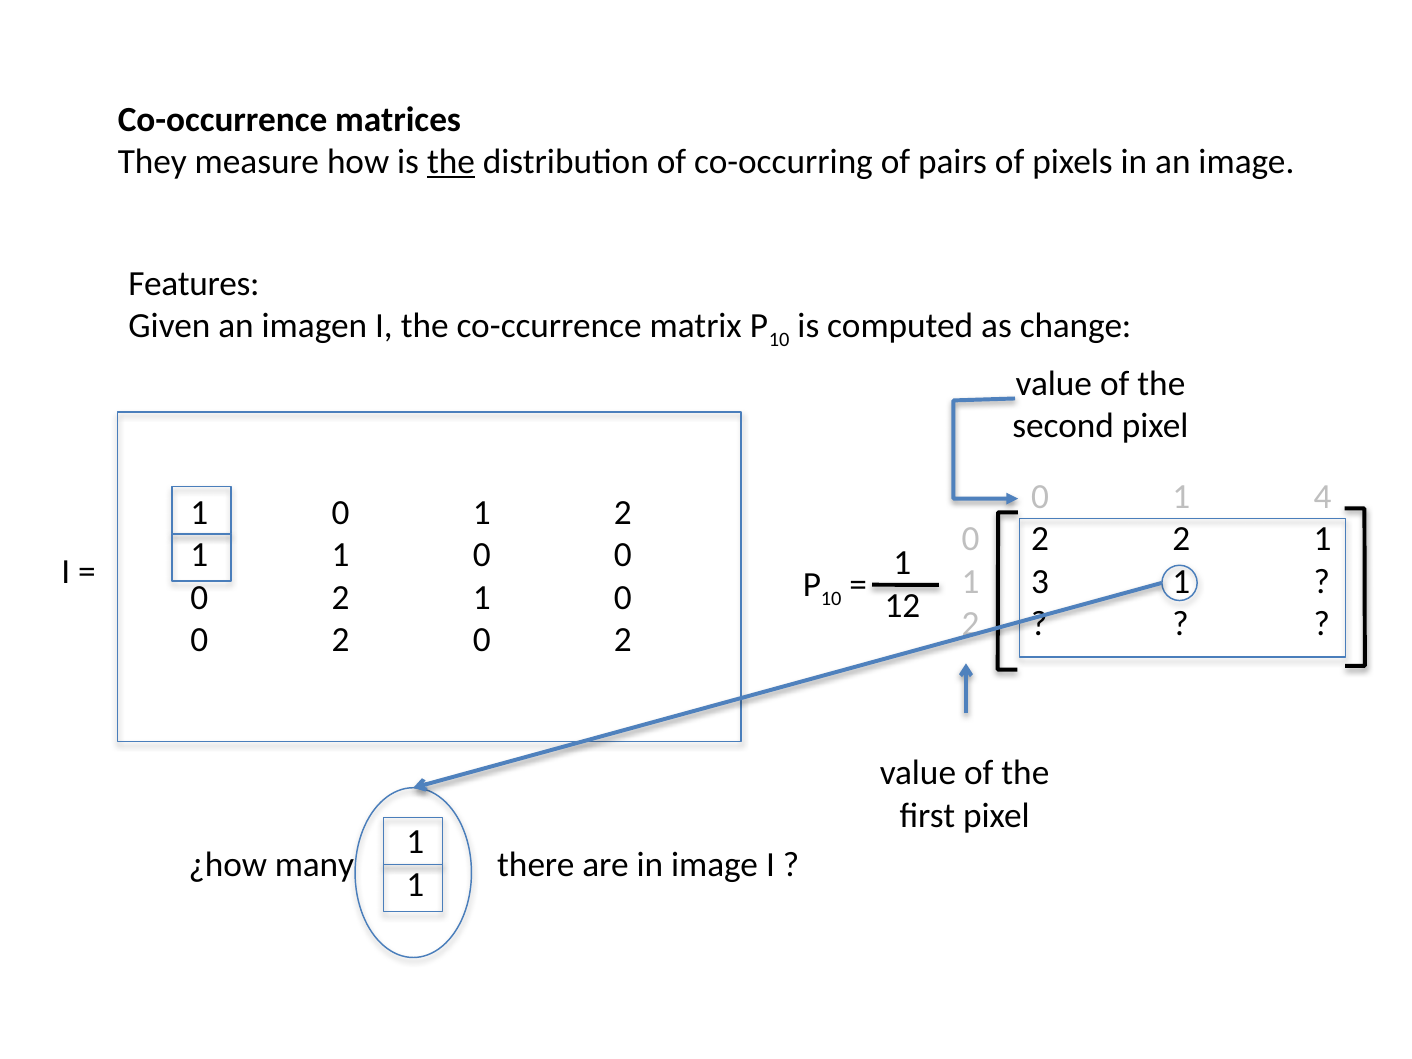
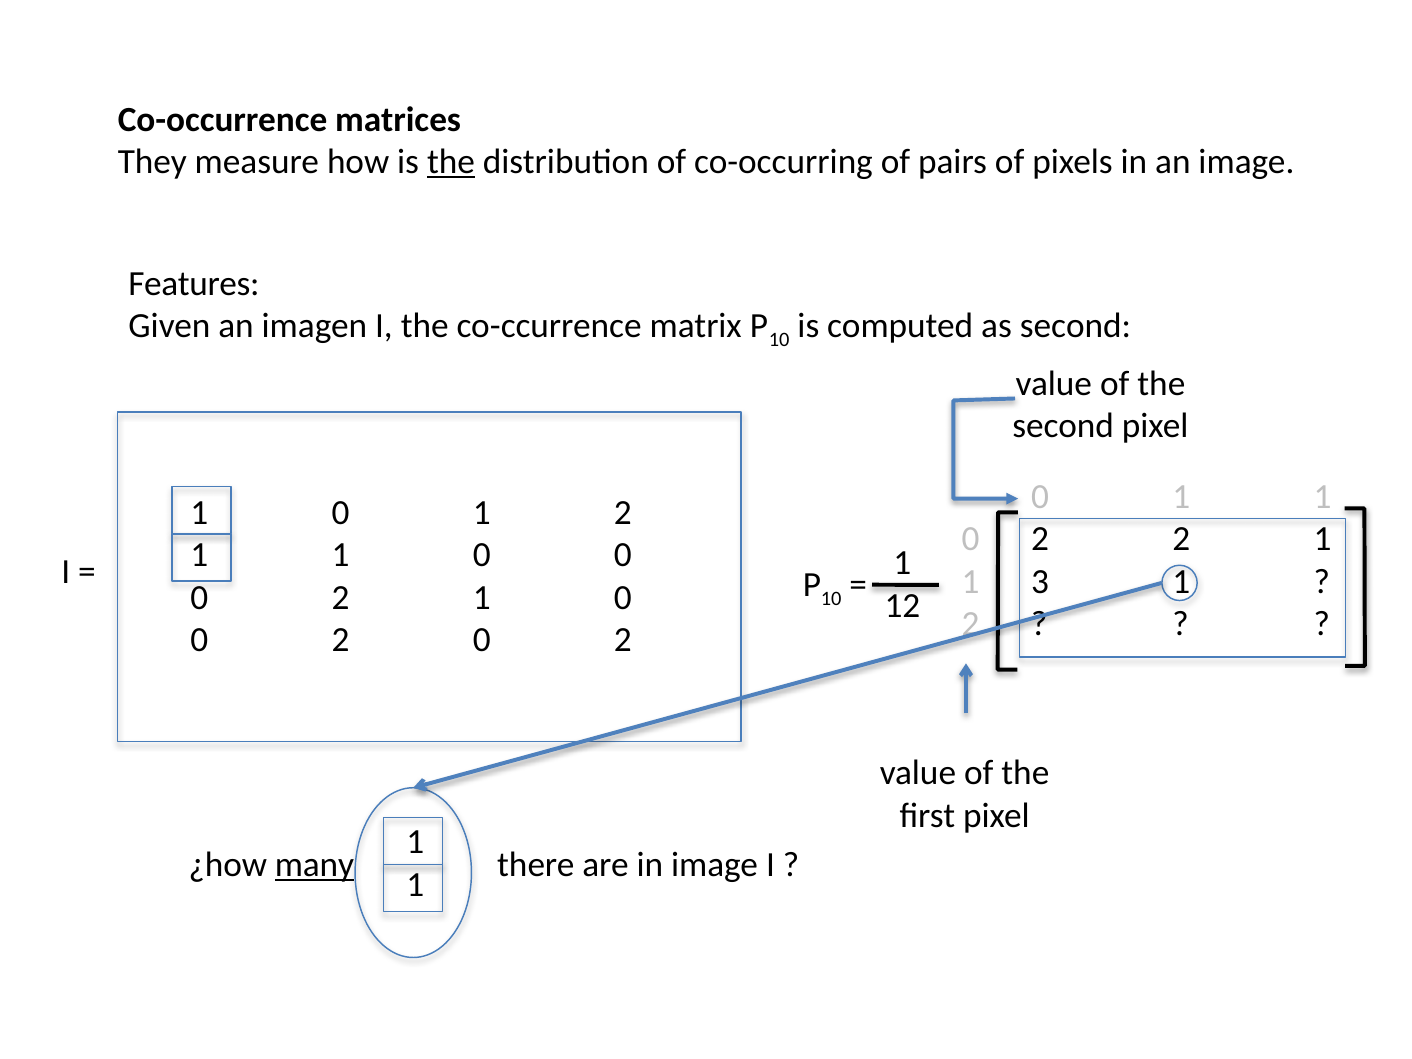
as change: change -> second (1076, 326)
0 1 4: 4 -> 1 (1322, 497)
many underline: none -> present (314, 865)
